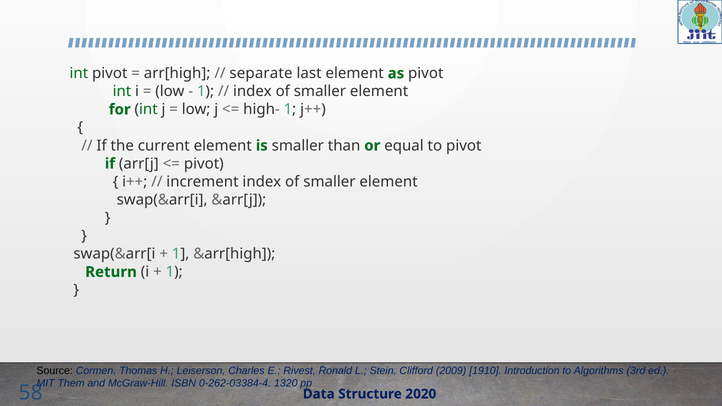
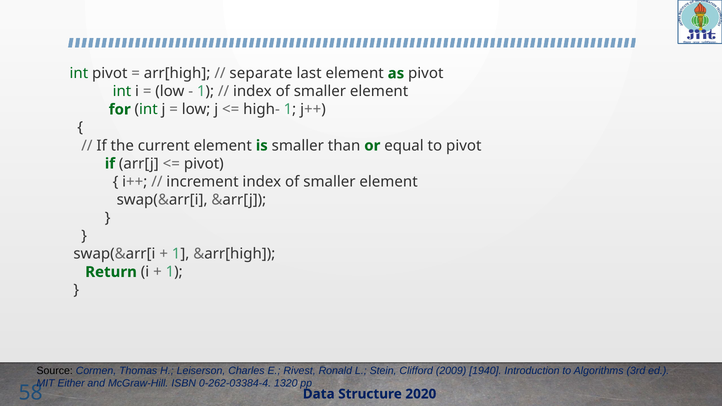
1910: 1910 -> 1940 (485, 371)
Them: Them -> Either (71, 383)
